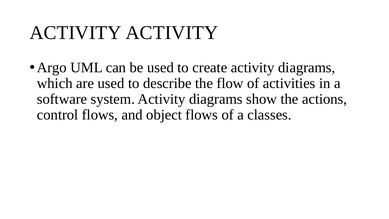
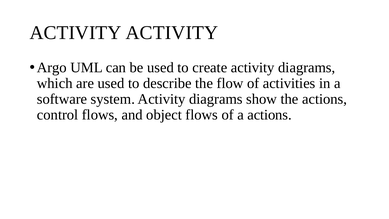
a classes: classes -> actions (270, 115)
